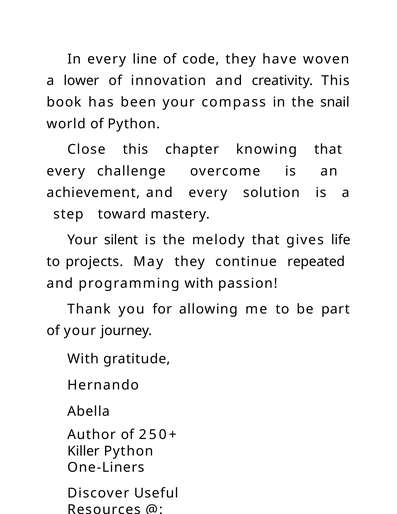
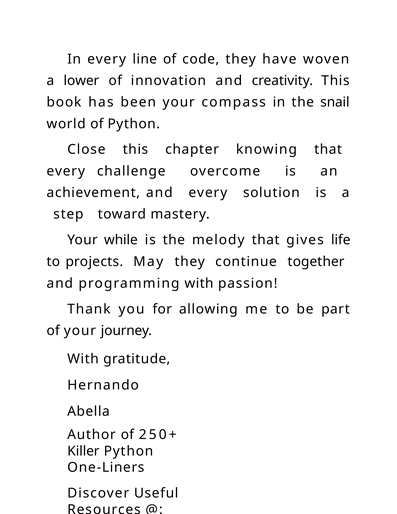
silent: silent -> while (121, 240)
repeated: repeated -> together (316, 261)
